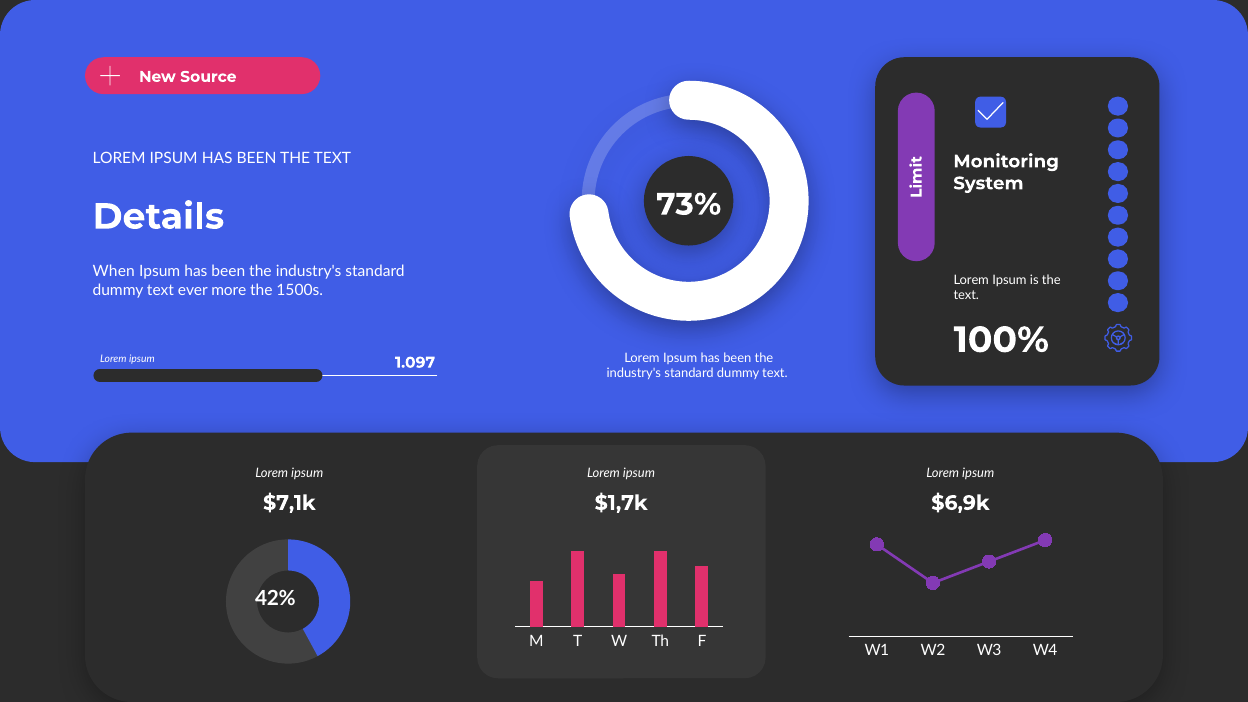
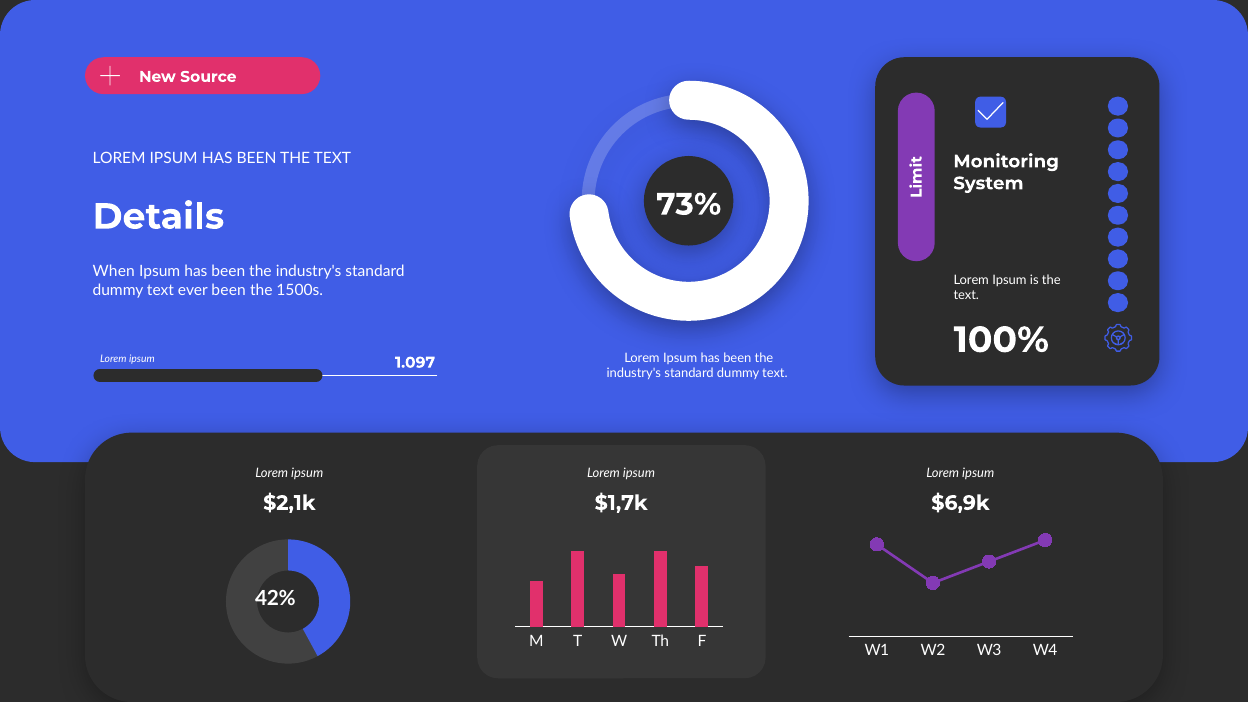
ever more: more -> been (229, 290)
$7,1k: $7,1k -> $2,1k (289, 503)
